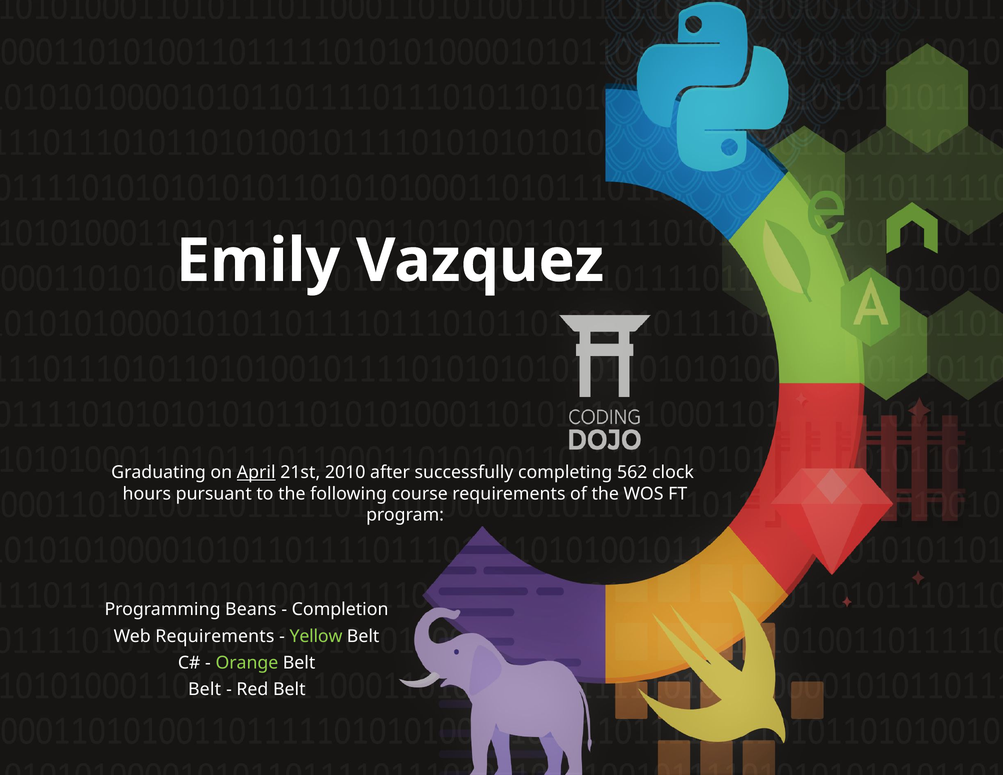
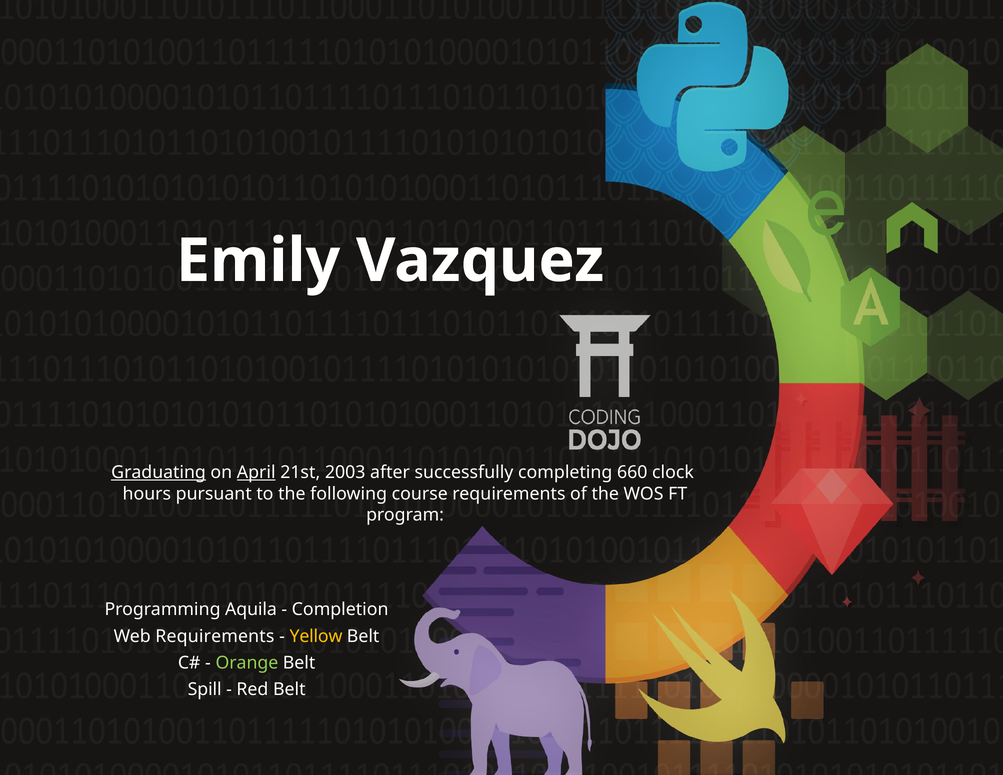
Graduating underline: none -> present (159, 473)
2010: 2010 -> 2003 (345, 473)
562: 562 -> 660 (632, 473)
Beans: Beans -> Aquila (251, 610)
Yellow colour: light green -> yellow (316, 636)
Belt: Belt -> Spill (205, 689)
